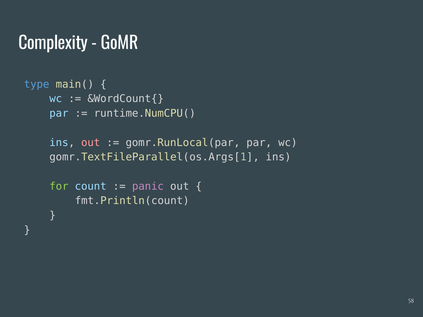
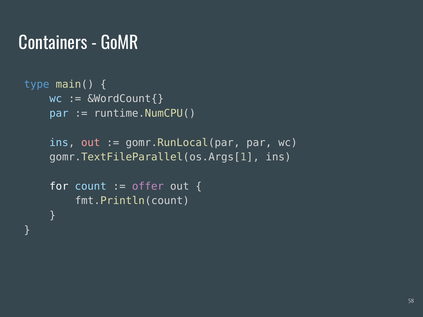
Complexity: Complexity -> Containers (53, 43)
for colour: light green -> white (59, 186)
panic: panic -> offer (148, 186)
